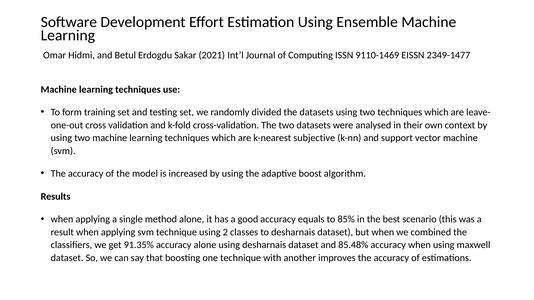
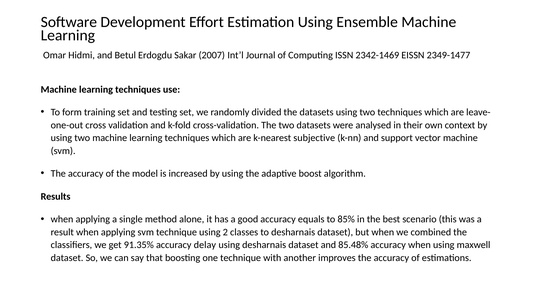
2021: 2021 -> 2007 (212, 55)
9110-1469: 9110-1469 -> 2342-1469 (377, 55)
accuracy alone: alone -> delay (205, 245)
